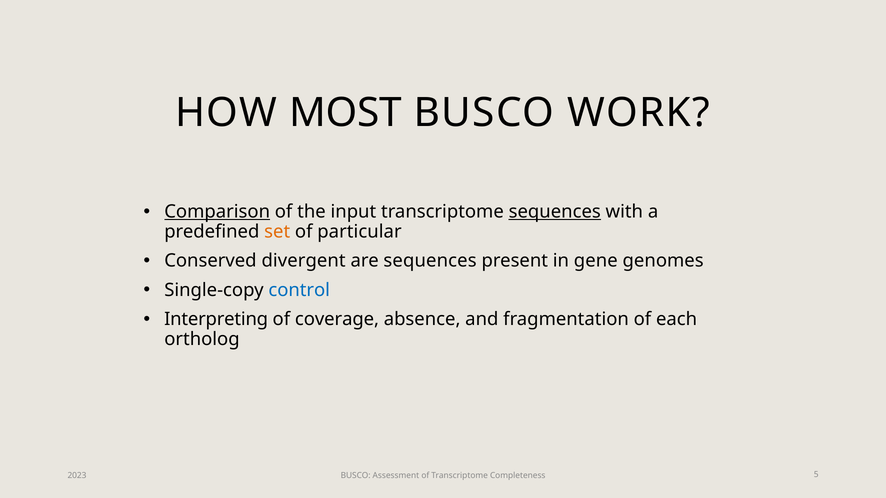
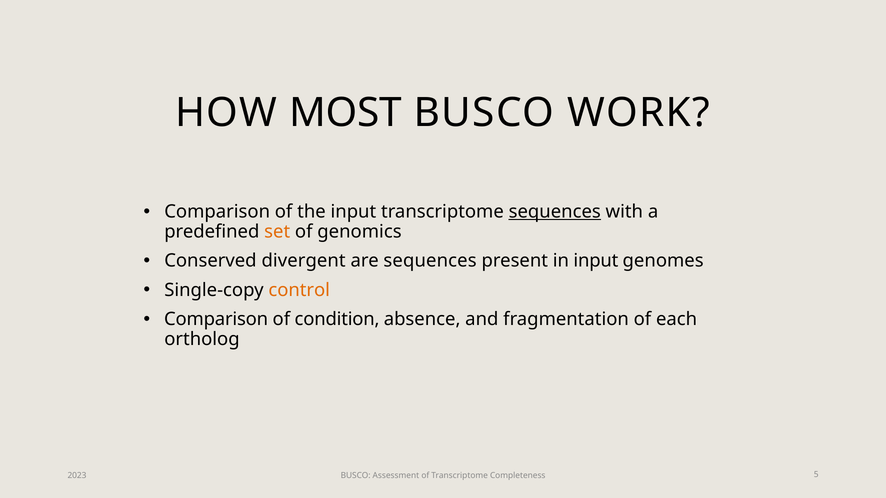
Comparison underline: present -> none (217, 212)
particular: particular -> genomics (359, 232)
in gene: gene -> input (596, 261)
control colour: blue -> orange (299, 290)
Interpreting: Interpreting -> Comparison (216, 319)
coverage: coverage -> condition (337, 319)
